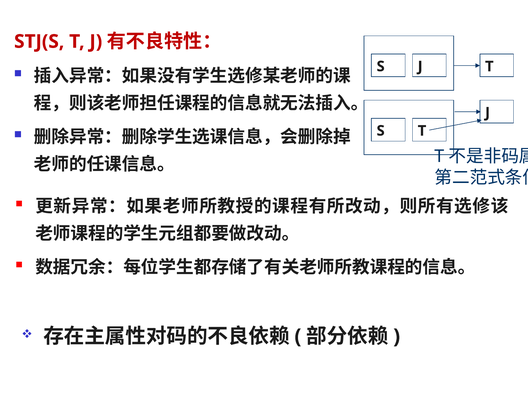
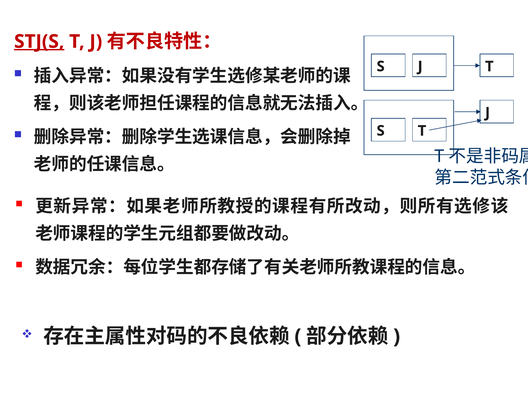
STJ(S underline: none -> present (39, 42)
